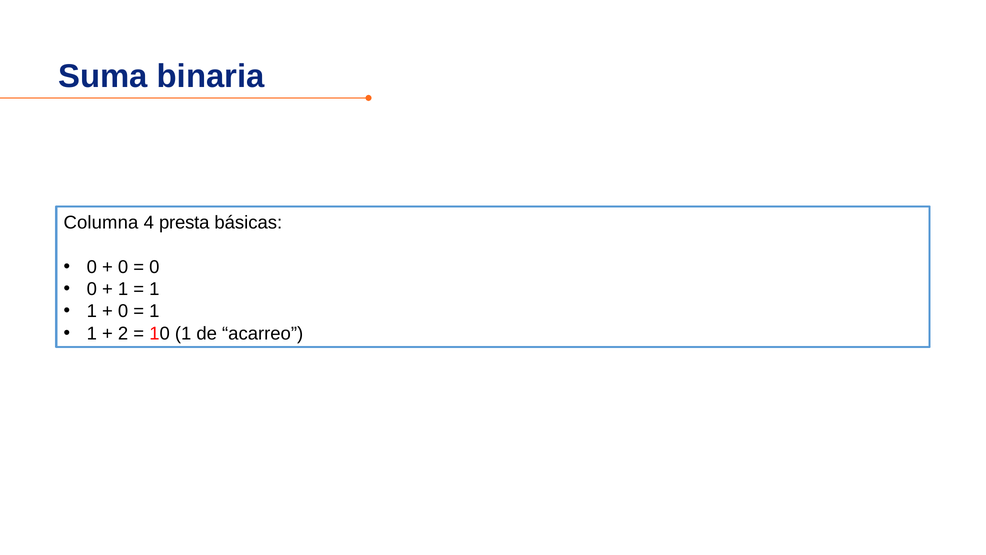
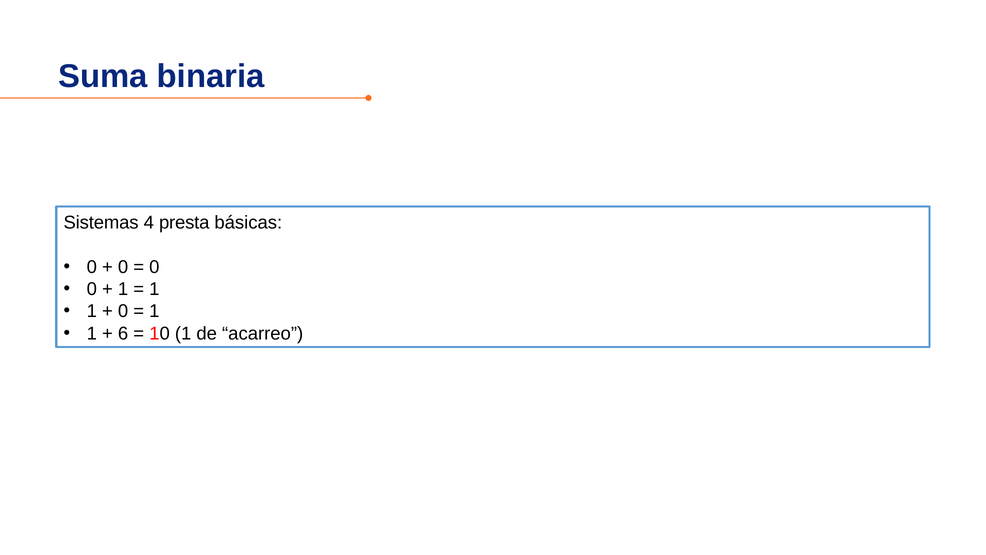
Columna: Columna -> Sistemas (101, 222)
2: 2 -> 6 (123, 333)
